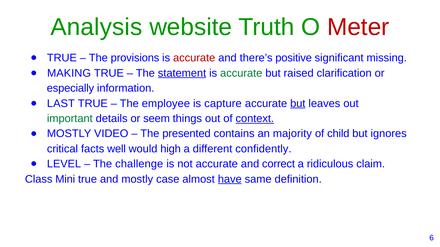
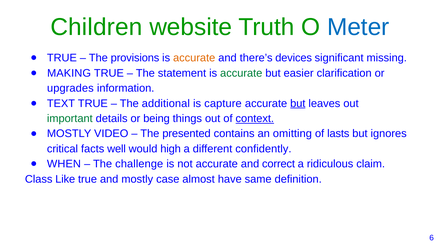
Analysis: Analysis -> Children (96, 27)
Meter colour: red -> blue (358, 27)
accurate colour: red -> orange (194, 58)
positive: positive -> devices (294, 58)
statement underline: present -> none (182, 73)
raised: raised -> easier (299, 73)
especially: especially -> upgrades (70, 88)
LAST: LAST -> TEXT (61, 104)
employee: employee -> additional (166, 104)
seem: seem -> being (157, 119)
majority: majority -> omitting (292, 134)
child: child -> lasts (338, 134)
LEVEL: LEVEL -> WHEN (64, 164)
Mini: Mini -> Like (65, 179)
have underline: present -> none (230, 179)
